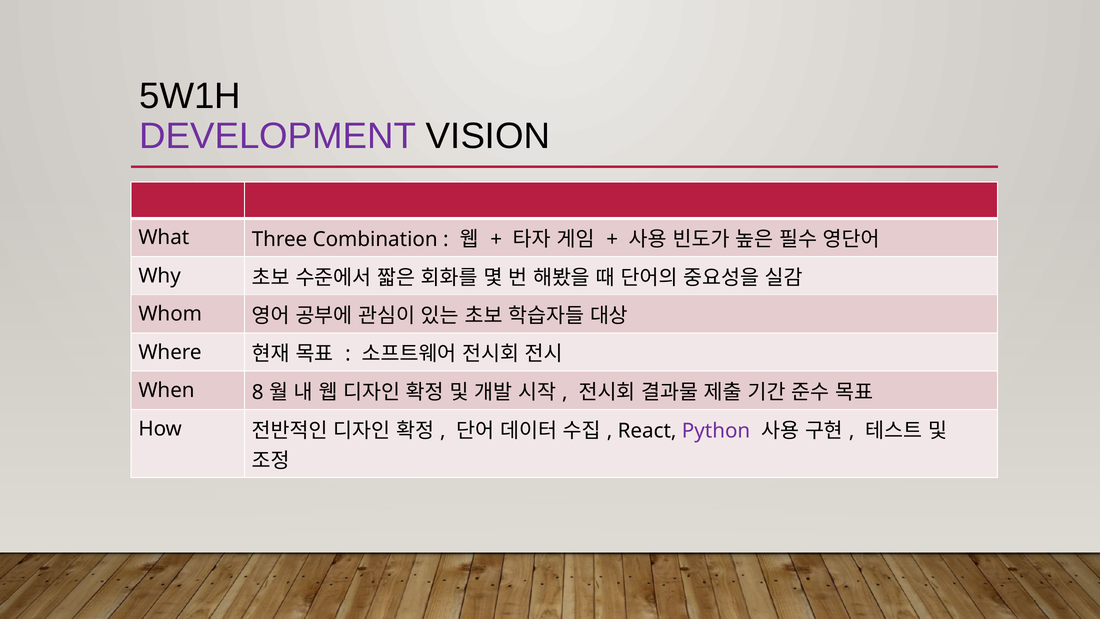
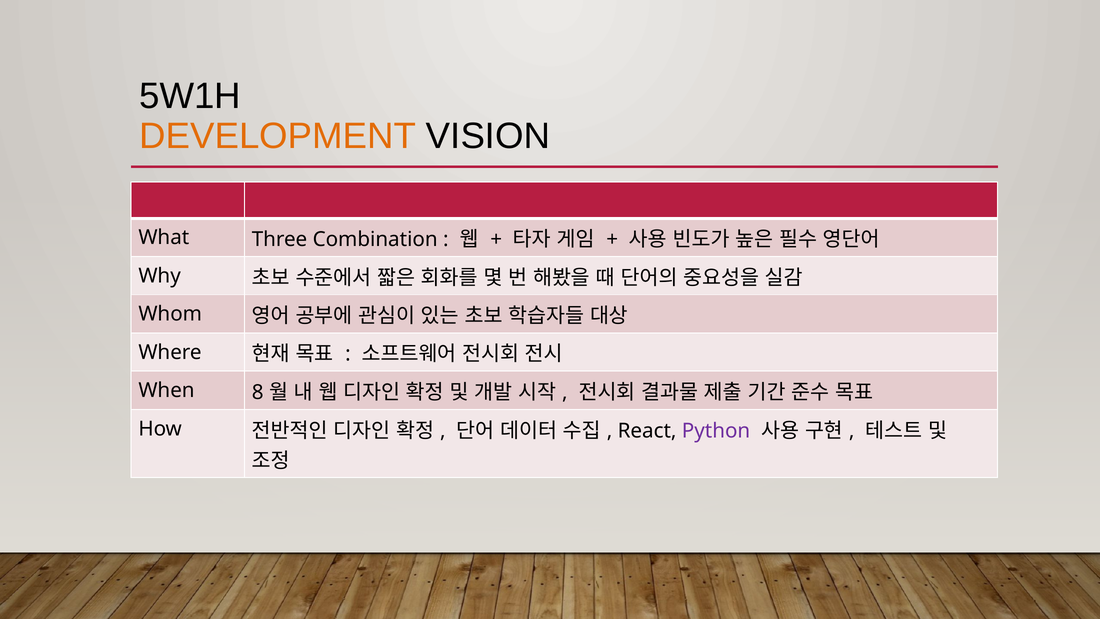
DEVELOPMENT colour: purple -> orange (278, 136)
